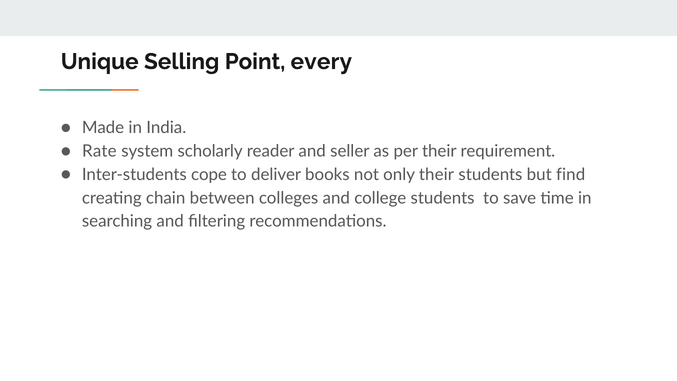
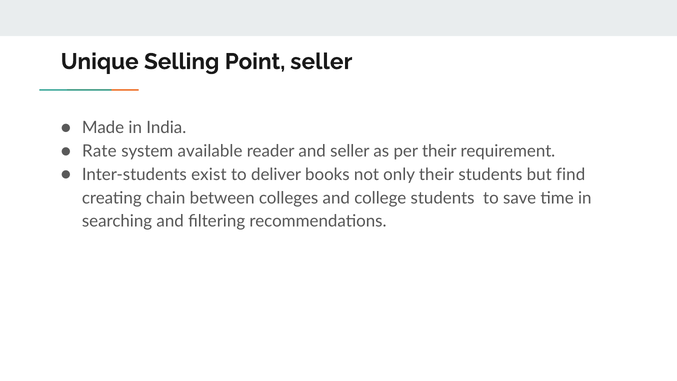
Point every: every -> seller (321, 62)
scholarly: scholarly -> available (210, 151)
cope: cope -> exist (209, 175)
